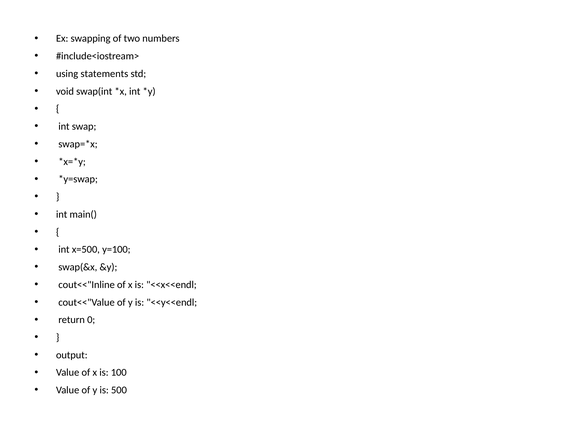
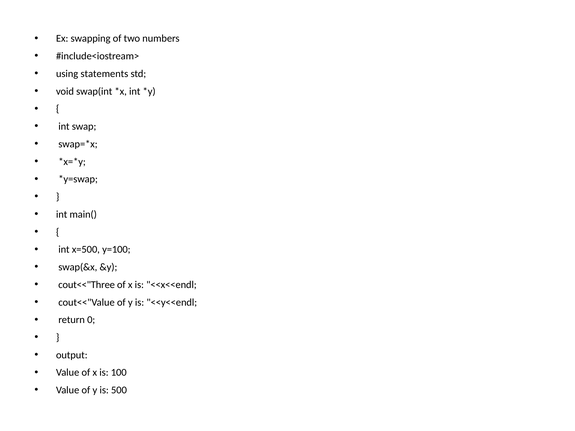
cout<<"Inline: cout<<"Inline -> cout<<"Three (87, 285)
